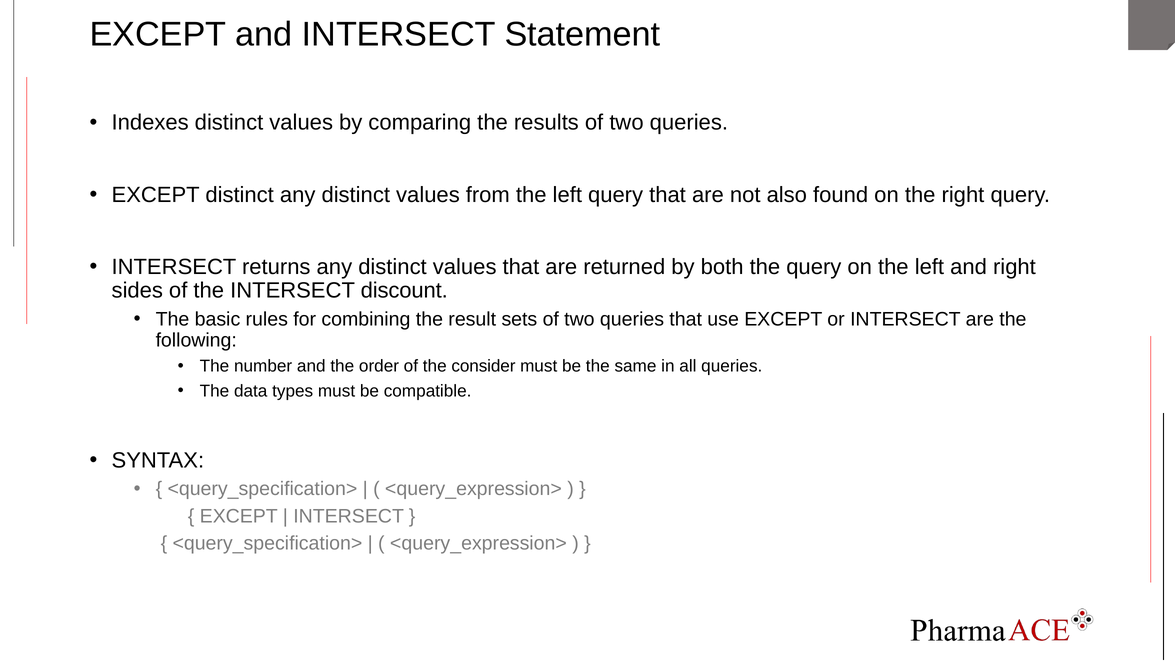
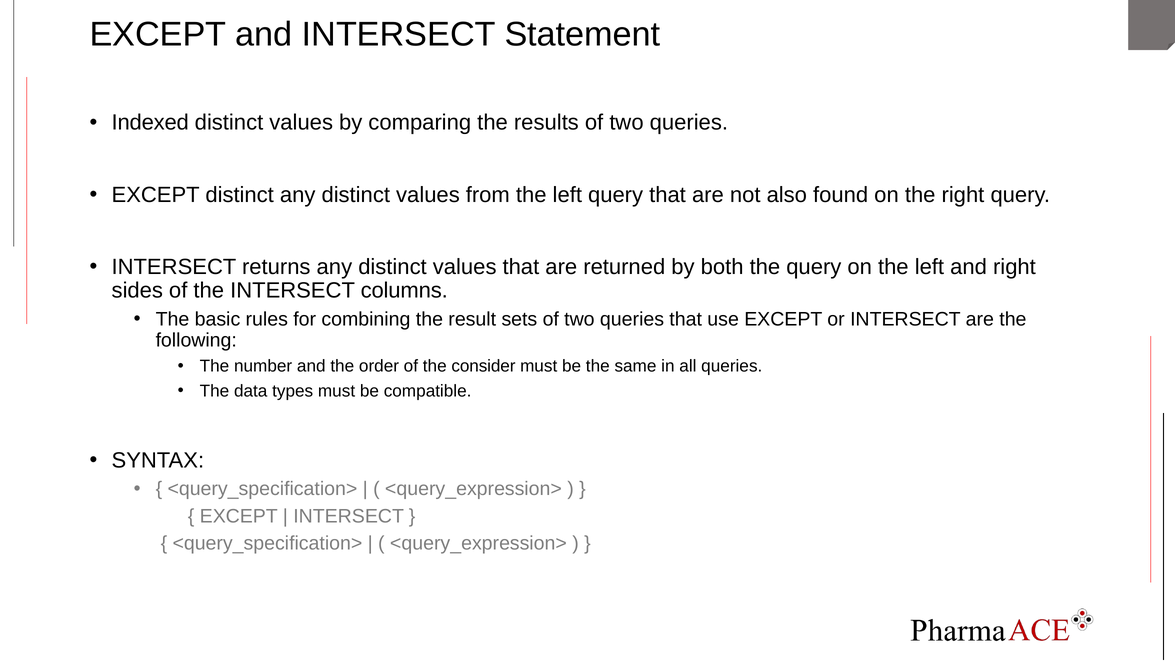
Indexes: Indexes -> Indexed (150, 123)
discount: discount -> columns (404, 291)
